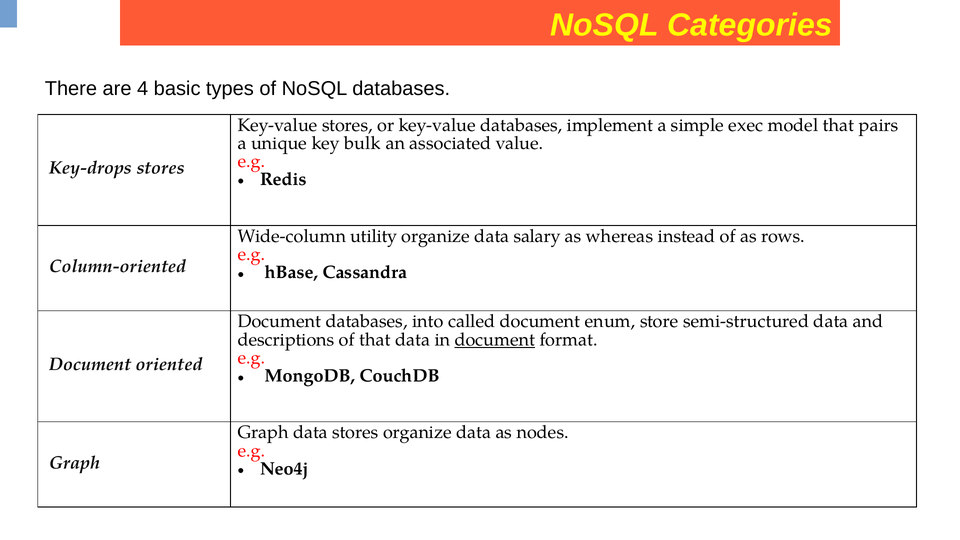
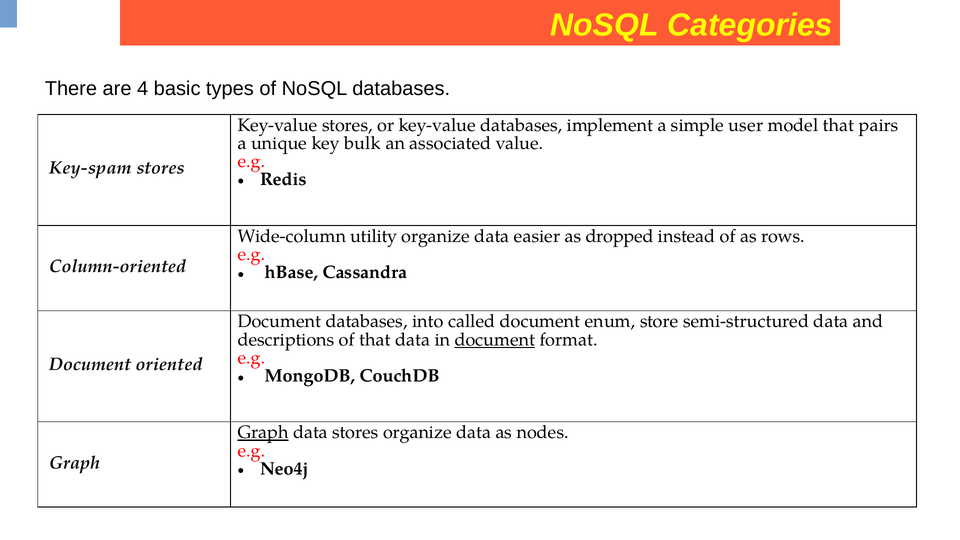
exec: exec -> user (746, 125)
Key-drops: Key-drops -> Key-spam (91, 168)
salary: salary -> easier (537, 236)
whereas: whereas -> dropped (620, 236)
Graph underline: none -> present (263, 433)
